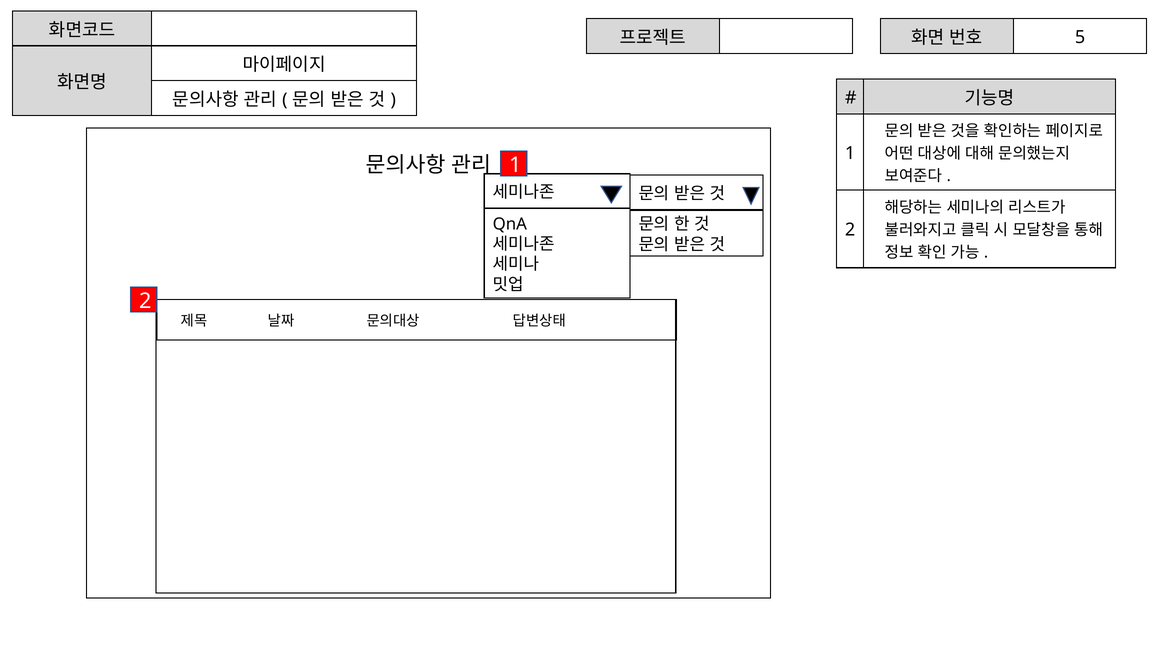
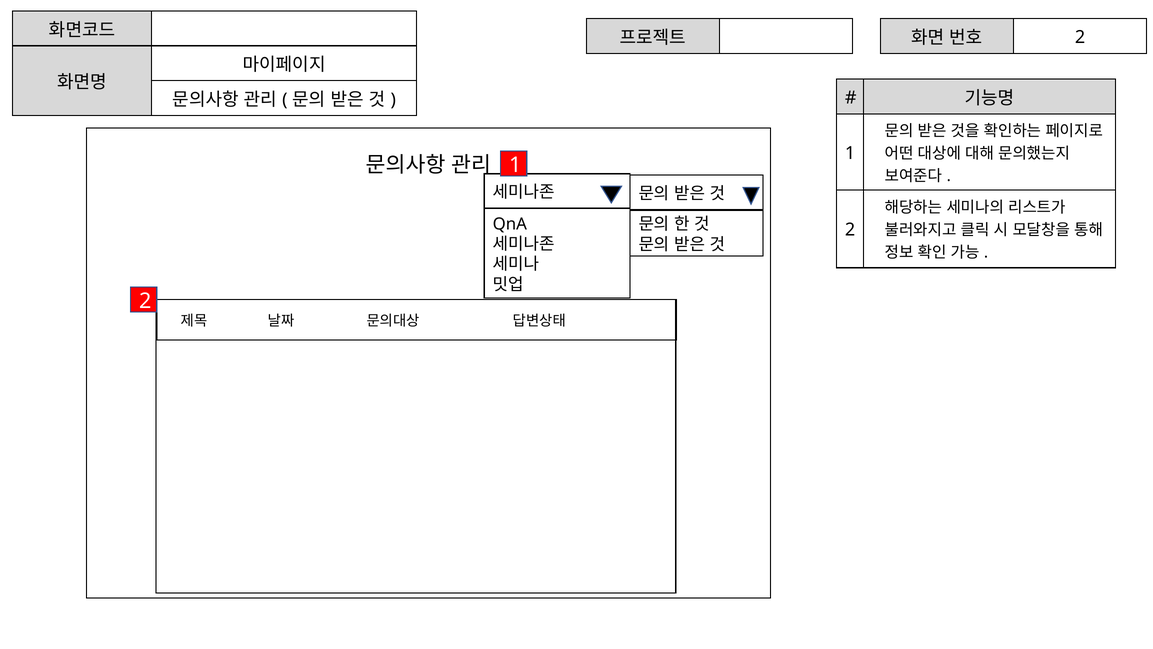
5: 5 -> 2 (1080, 37)
